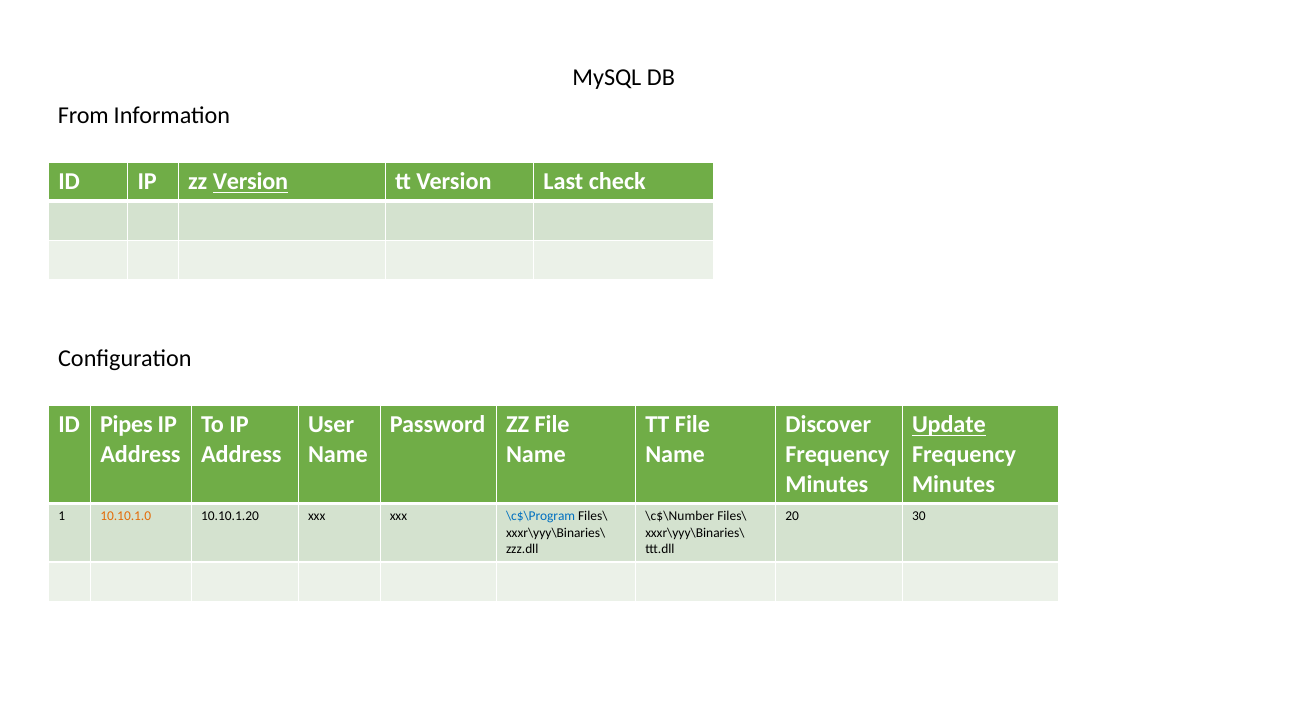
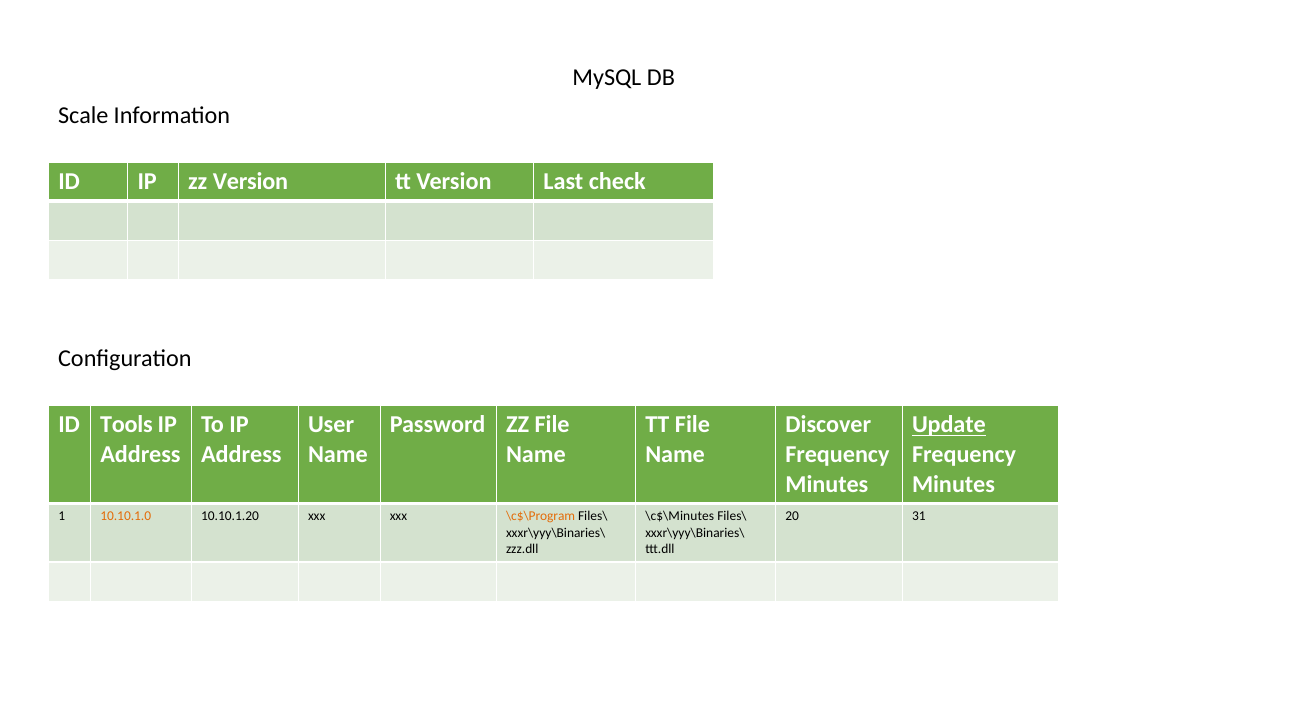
From: From -> Scale (83, 115)
Version underline: present -> none (250, 182)
Pipes: Pipes -> Tools (126, 425)
\c$\Program colour: blue -> orange (541, 517)
\c$\Number: \c$\Number -> \c$\Minutes (680, 517)
30: 30 -> 31 (919, 517)
